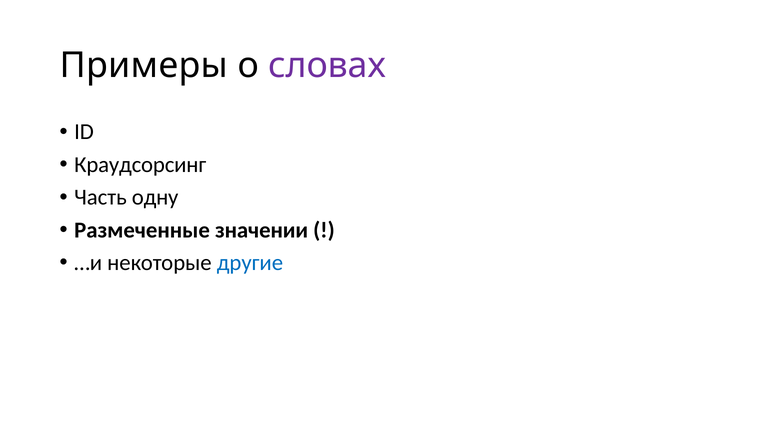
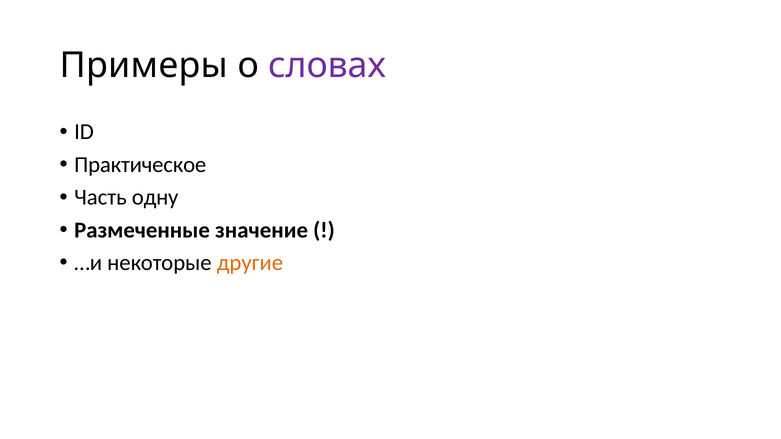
Краудсорсинг: Краудсорсинг -> Практическое (140, 165)
значении: значении -> значение (261, 230)
другие colour: blue -> orange (250, 263)
